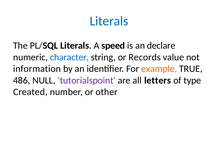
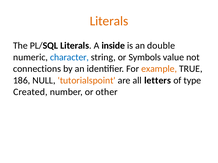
Literals colour: blue -> orange (109, 21)
speed: speed -> inside (113, 46)
declare: declare -> double (161, 46)
Records: Records -> Symbols (145, 57)
information: information -> connections (37, 69)
486: 486 -> 186 (22, 81)
tutorialspoint colour: purple -> orange (87, 81)
